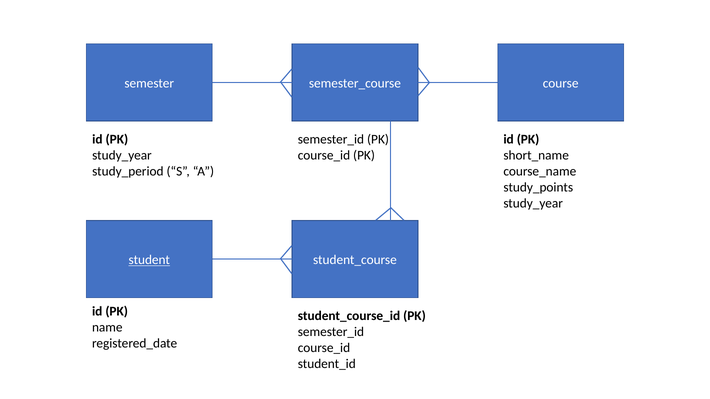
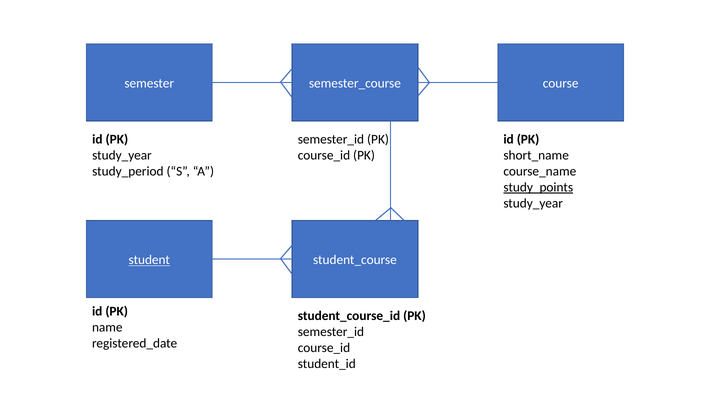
study_points underline: none -> present (538, 187)
